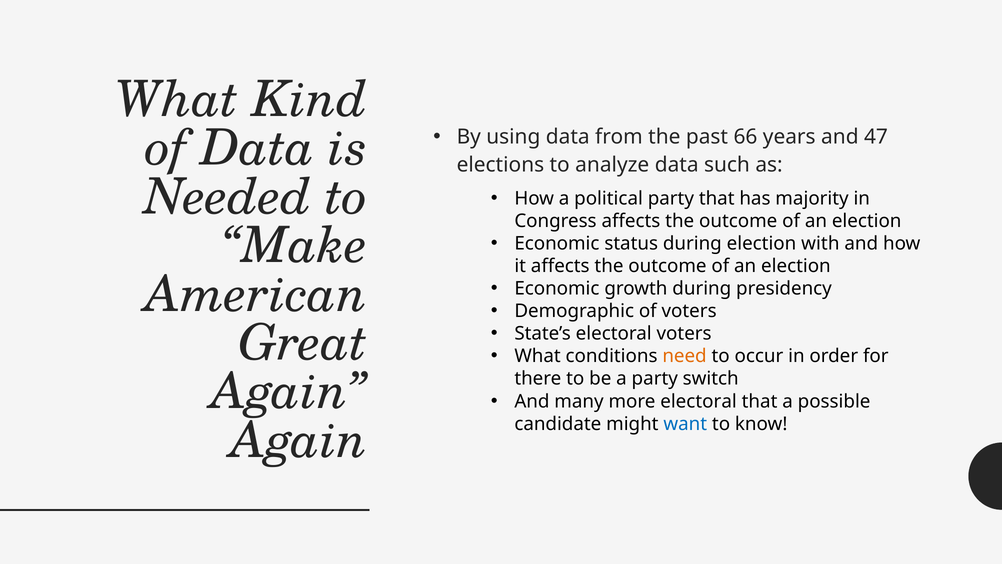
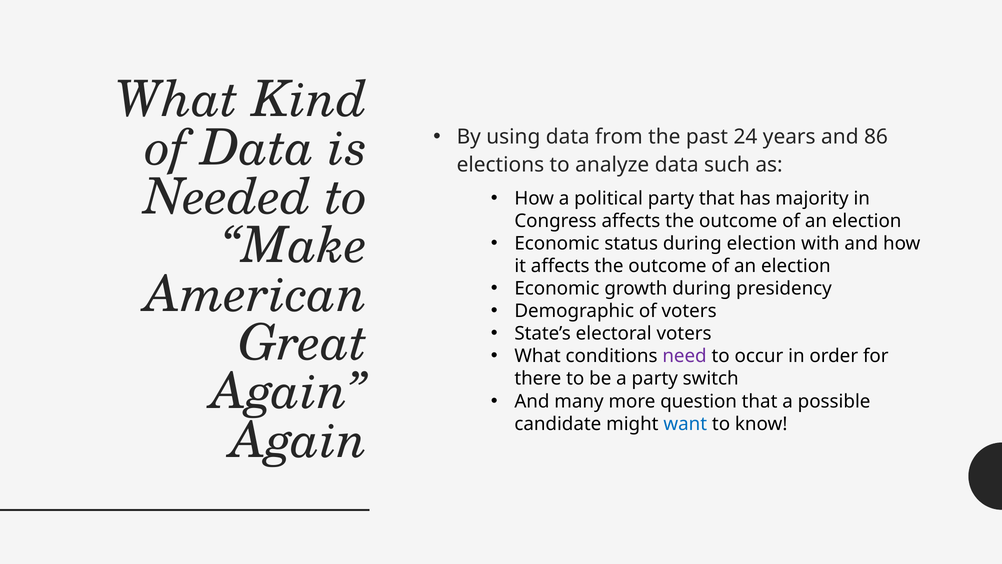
66: 66 -> 24 (745, 137)
47: 47 -> 86 (876, 137)
need colour: orange -> purple (685, 356)
more electoral: electoral -> question (699, 401)
